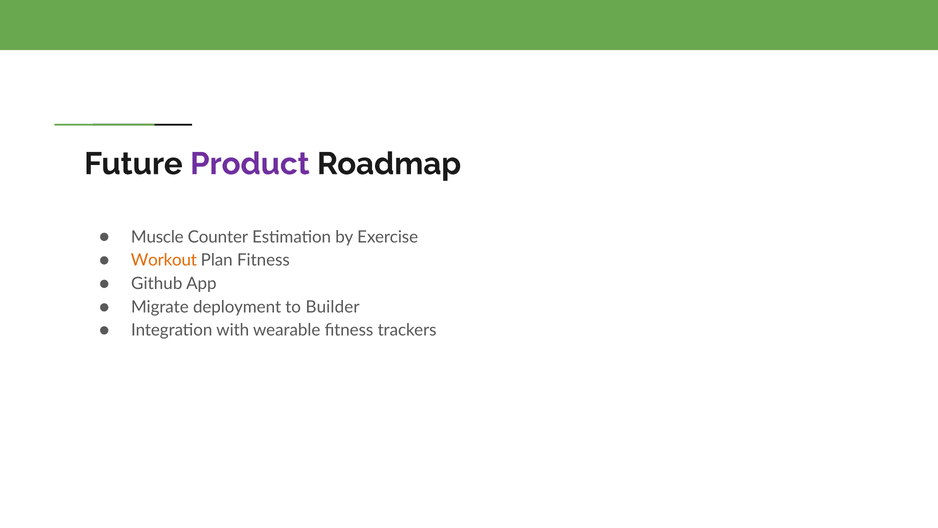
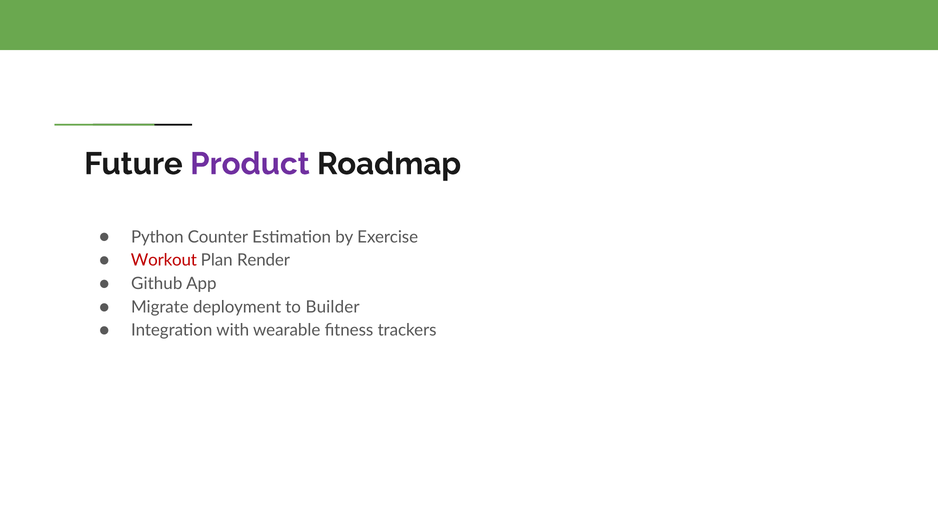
Muscle: Muscle -> Python (157, 237)
Workout colour: orange -> red (164, 260)
Plan Fitness: Fitness -> Render (263, 260)
